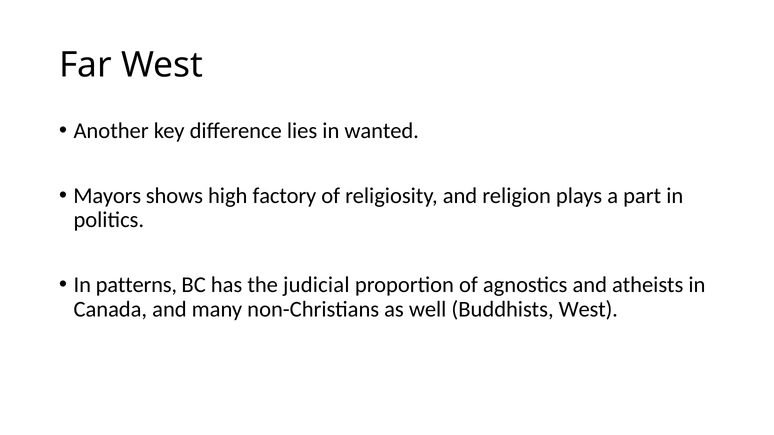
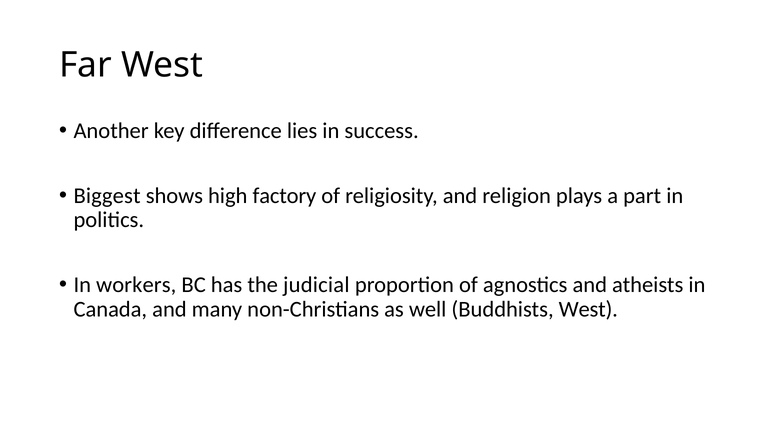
wanted: wanted -> success (382, 131)
Mayors: Mayors -> Biggest (107, 196)
patterns: patterns -> workers (136, 285)
